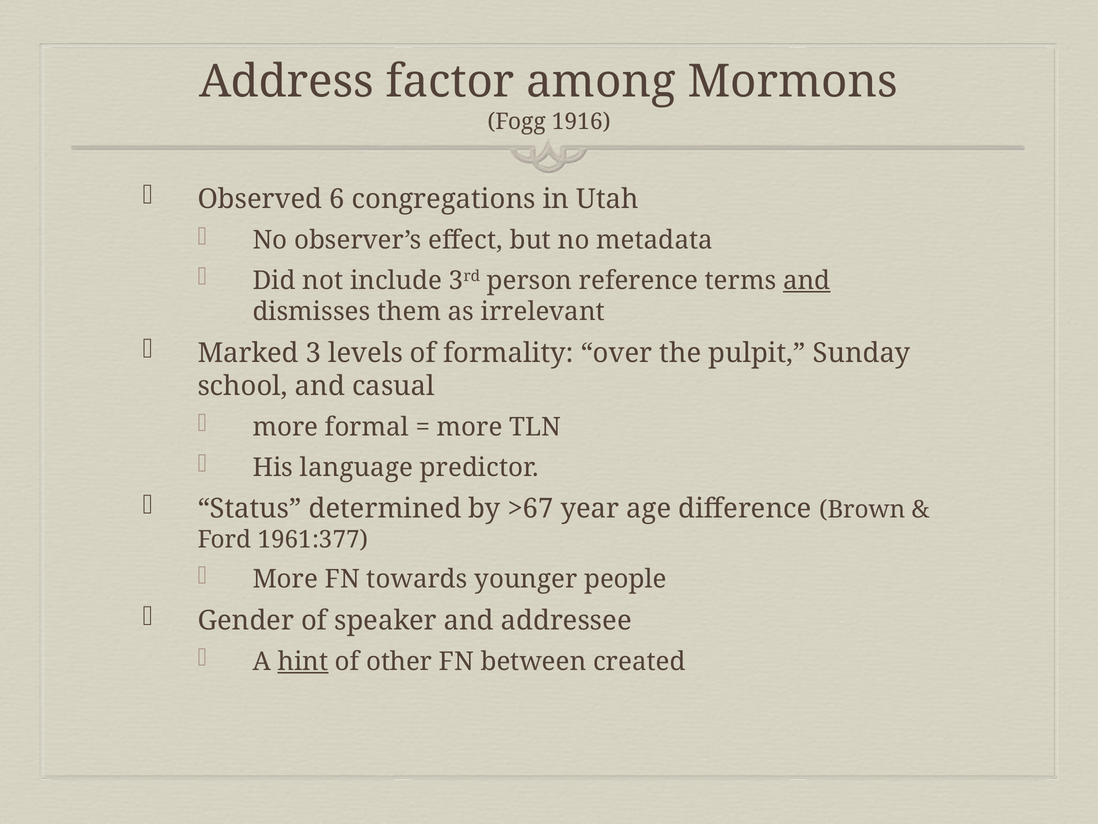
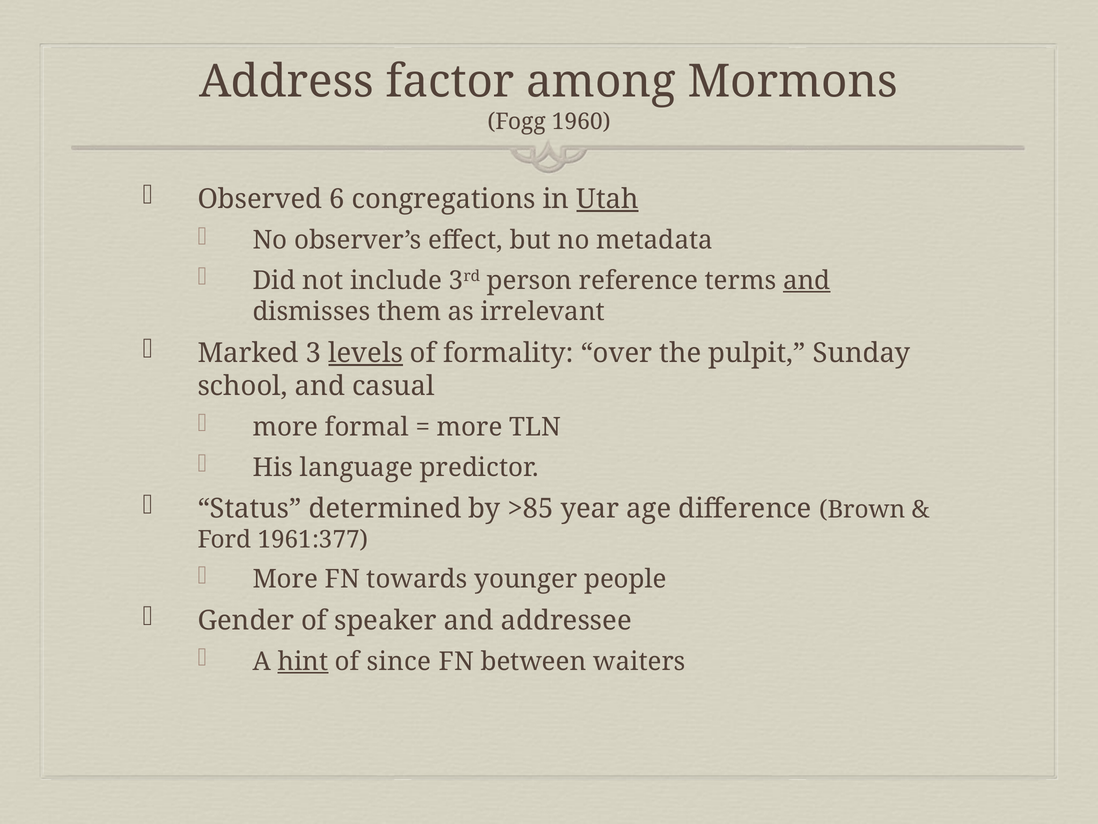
1916: 1916 -> 1960 (581, 121)
Utah underline: none -> present (607, 199)
levels underline: none -> present (366, 353)
>67: >67 -> >85 (531, 509)
other: other -> since (399, 661)
created: created -> waiters (639, 661)
